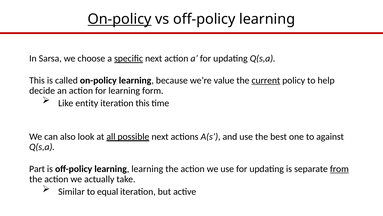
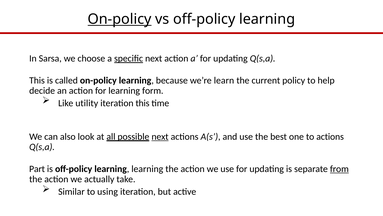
value: value -> learn (224, 80)
current underline: present -> none (266, 80)
entity: entity -> utility (87, 103)
next underline: none -> present (160, 136)
to against: against -> actions (330, 136)
equal: equal -> using (108, 191)
